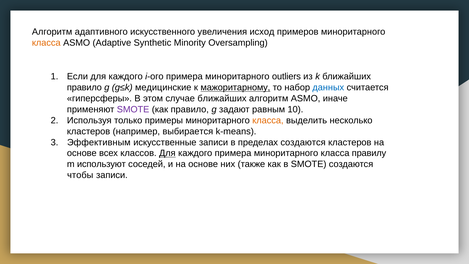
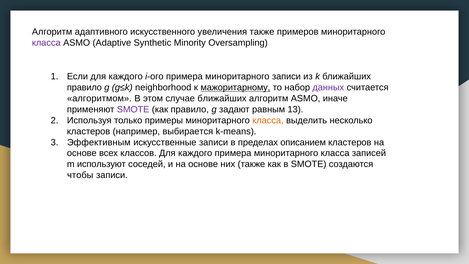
увеличения исход: исход -> также (262, 32)
класса colour: orange -> purple (46, 43)
миноритарного outliers: outliers -> записи (286, 77)
медицинские: медицинские -> neighborhood (163, 87)
данных colour: blue -> purple (328, 87)
гиперсферы: гиперсферы -> алгоритмом (99, 98)
10: 10 -> 13 (295, 109)
пределах создаются: создаются -> описанием (303, 142)
Для underline: present -> none (167, 153)
правилу: правилу -> записей (369, 153)
